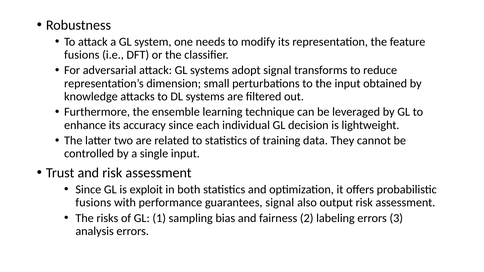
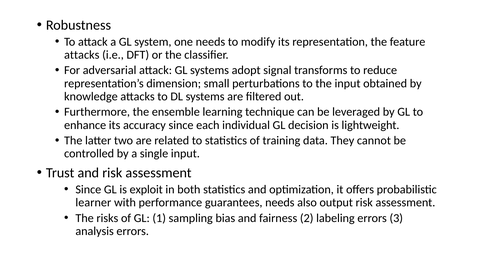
fusions: fusions -> attacks (82, 55)
fusions: fusions -> learner (93, 203)
guarantees signal: signal -> needs (280, 203)
